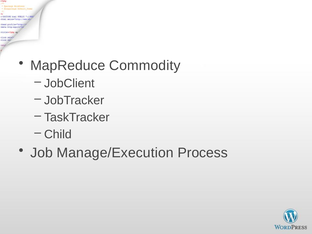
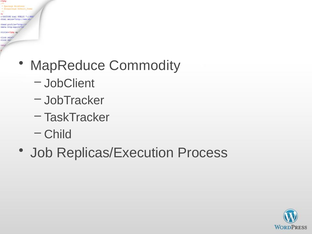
Manage/Execution: Manage/Execution -> Replicas/Execution (115, 153)
